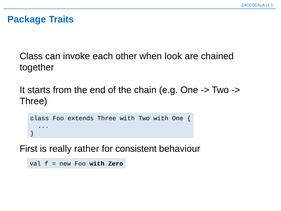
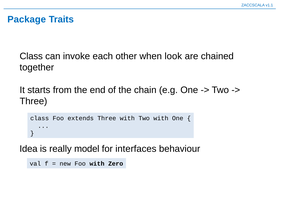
First: First -> Idea (29, 149)
rather: rather -> model (87, 149)
consistent: consistent -> interfaces (136, 149)
